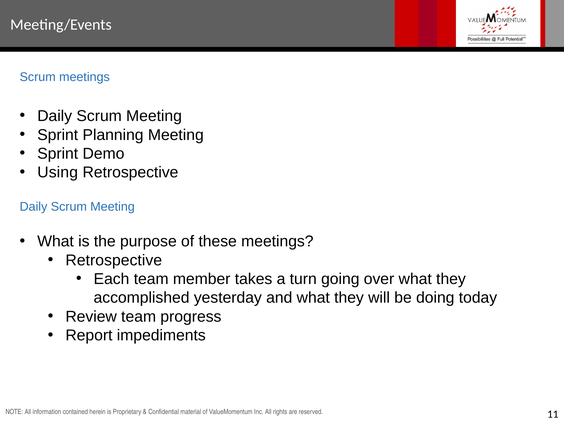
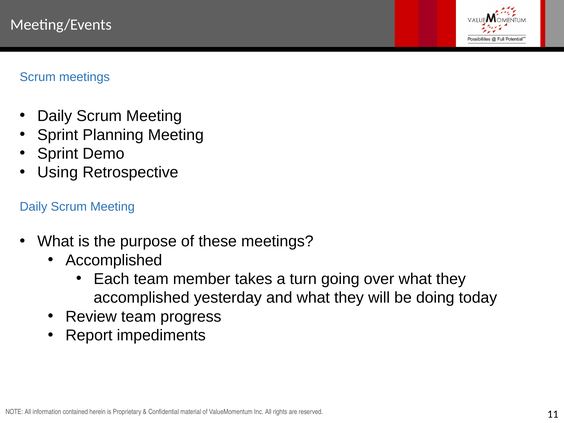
Retrospective: Retrospective -> Accomplished (114, 260)
